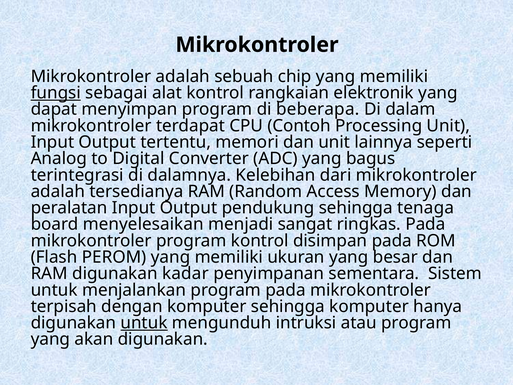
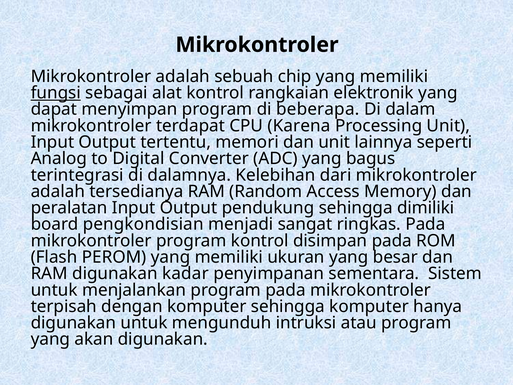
Contoh: Contoh -> Karena (299, 126)
tenaga: tenaga -> dimiliki (426, 208)
menyelesaikan: menyelesaikan -> pengkondisian (143, 224)
untuk underline: present -> none (144, 323)
